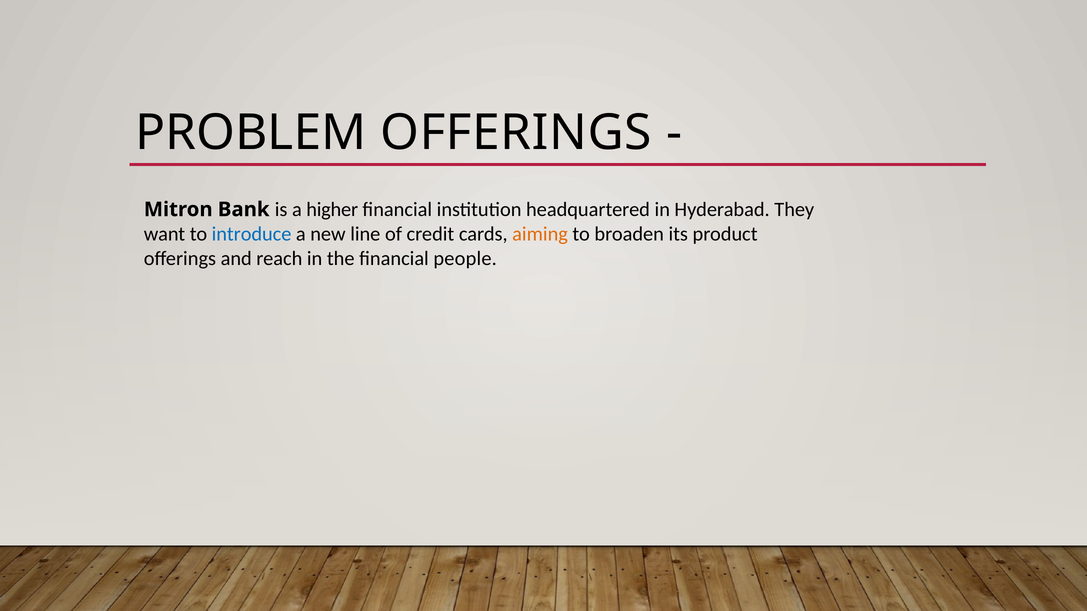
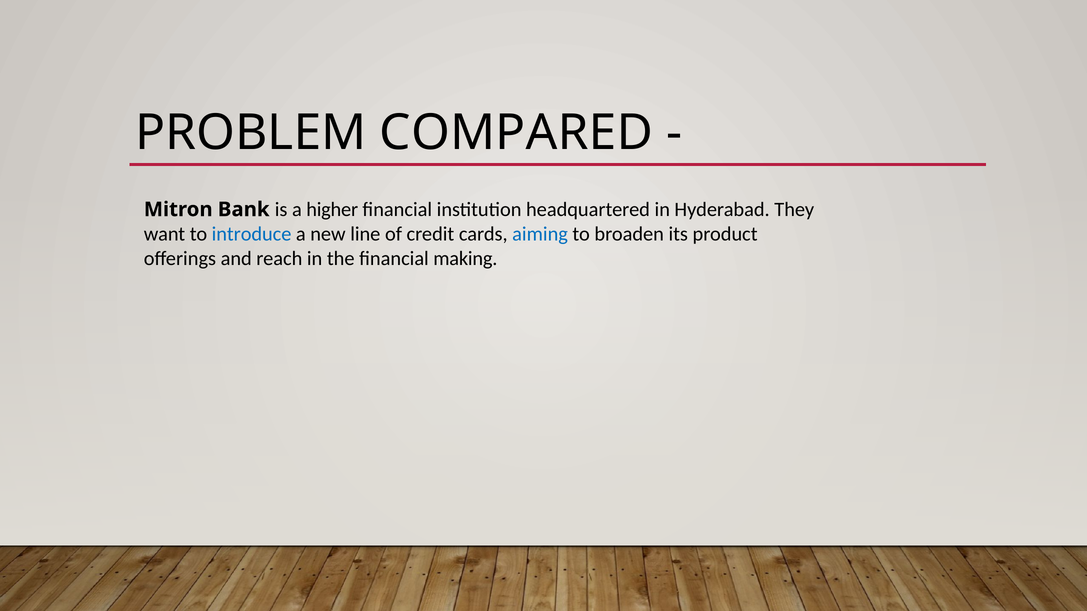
PROBLEM OFFERINGS: OFFERINGS -> COMPARED (516, 133)
aiming colour: orange -> blue (540, 234)
people: people -> making (465, 259)
